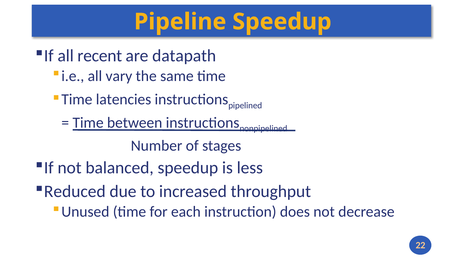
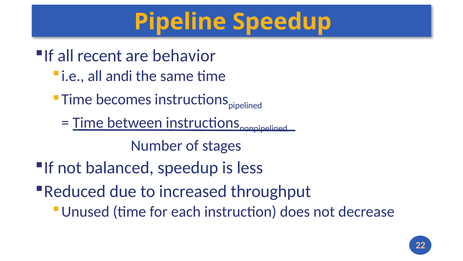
datapath: datapath -> behavior (184, 56)
vary: vary -> andi (119, 76)
latencies: latencies -> becomes (124, 99)
